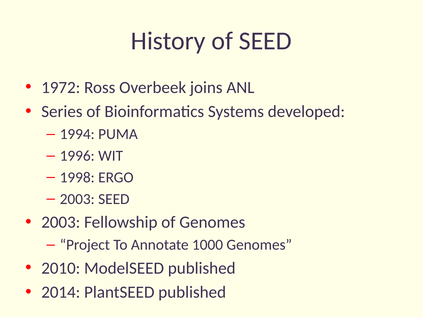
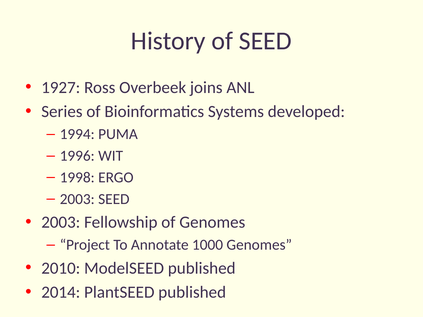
1972: 1972 -> 1927 (61, 88)
